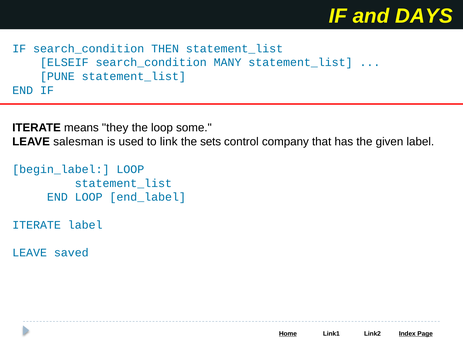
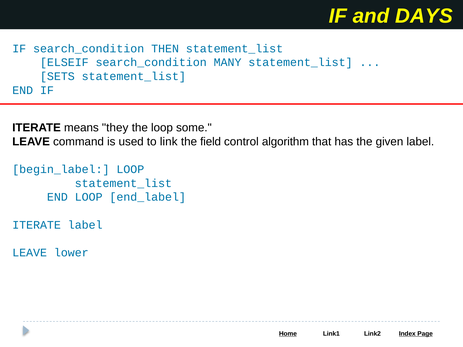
PUNE: PUNE -> SETS (57, 76)
salesman: salesman -> command (78, 142)
sets: sets -> field (211, 142)
company: company -> algorithm (285, 142)
saved: saved -> lower (71, 253)
